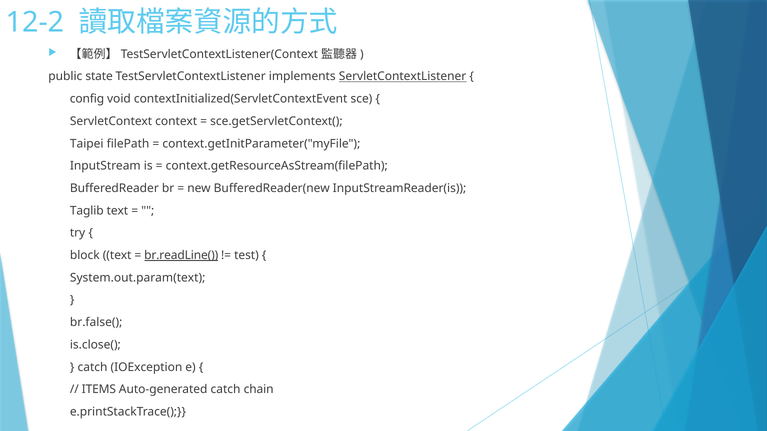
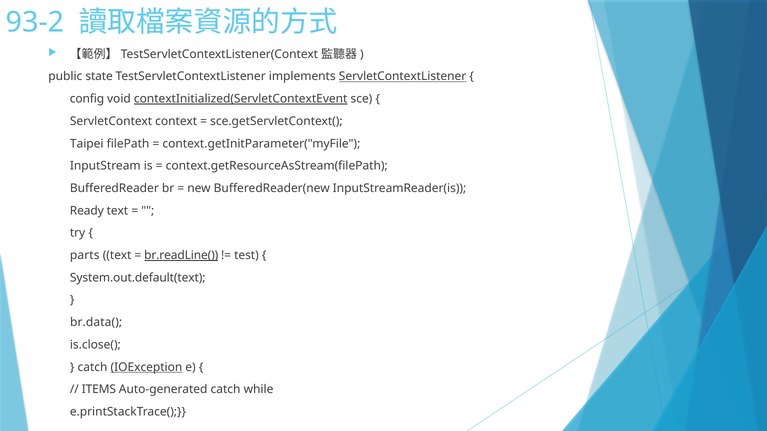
12-2: 12-2 -> 93-2 (35, 22)
contextInitialized(ServletContextEvent underline: none -> present (241, 99)
Taglib: Taglib -> Ready (87, 211)
block: block -> parts (85, 256)
System.out.param(text: System.out.param(text -> System.out.default(text (138, 278)
br.false(: br.false( -> br.data( (96, 323)
IOException underline: none -> present (146, 367)
chain: chain -> while (259, 390)
